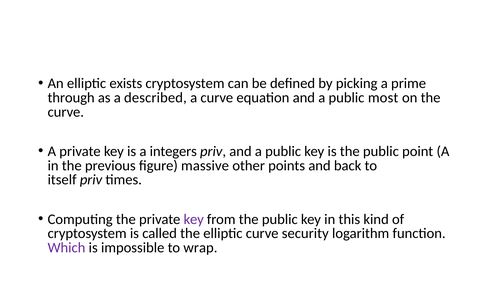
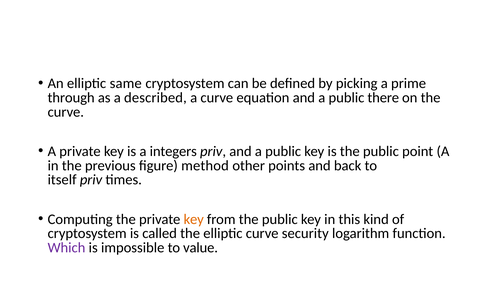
exists: exists -> same (126, 83)
most: most -> there (383, 98)
massive: massive -> method (205, 165)
key colour: purple -> orange (194, 219)
wrap: wrap -> value (201, 248)
